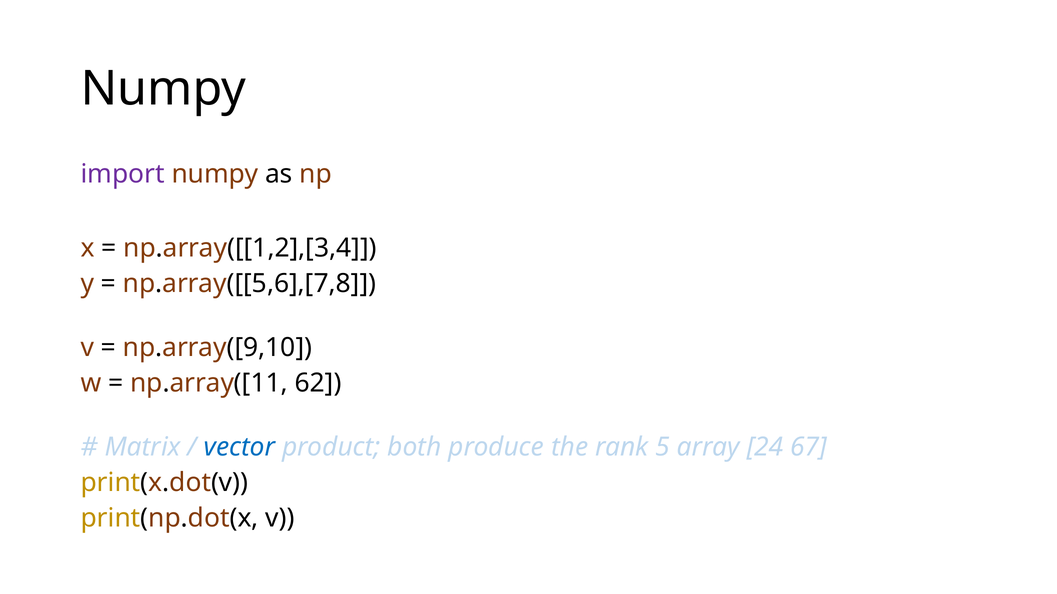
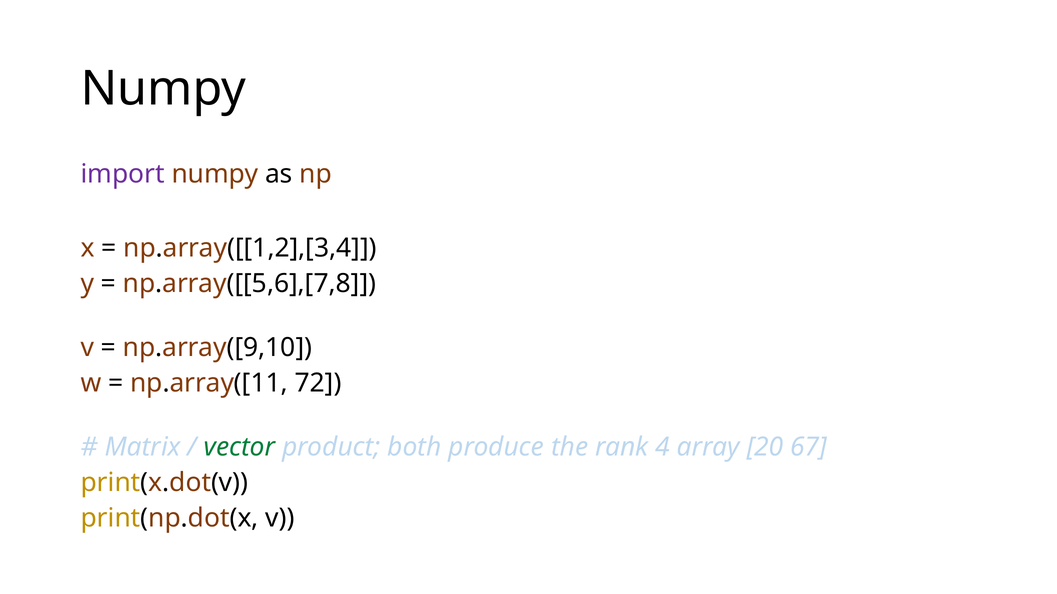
62: 62 -> 72 (318, 383)
vector colour: blue -> green (240, 447)
5: 5 -> 4 (663, 447)
24: 24 -> 20 (765, 447)
